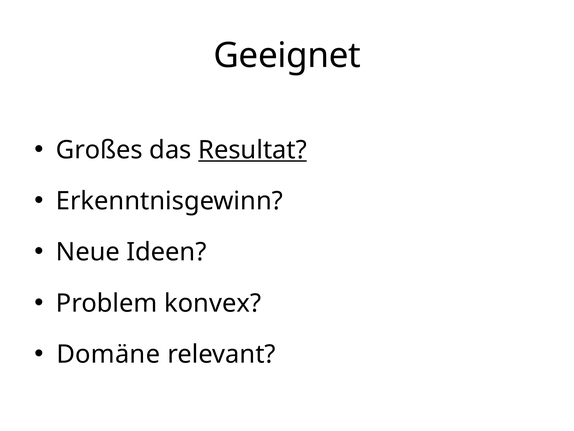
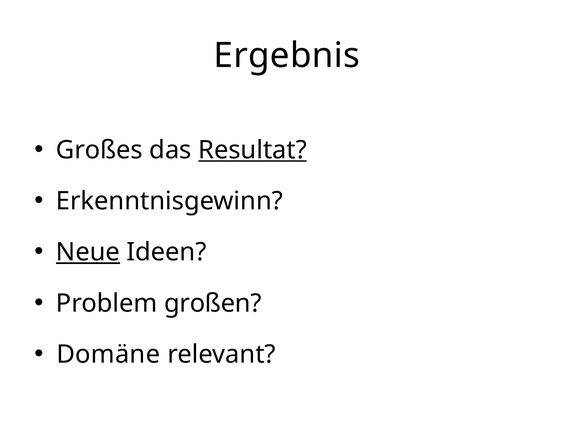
Geeignet: Geeignet -> Ergebnis (287, 56)
Neue underline: none -> present (88, 252)
konvex: konvex -> großen (213, 303)
